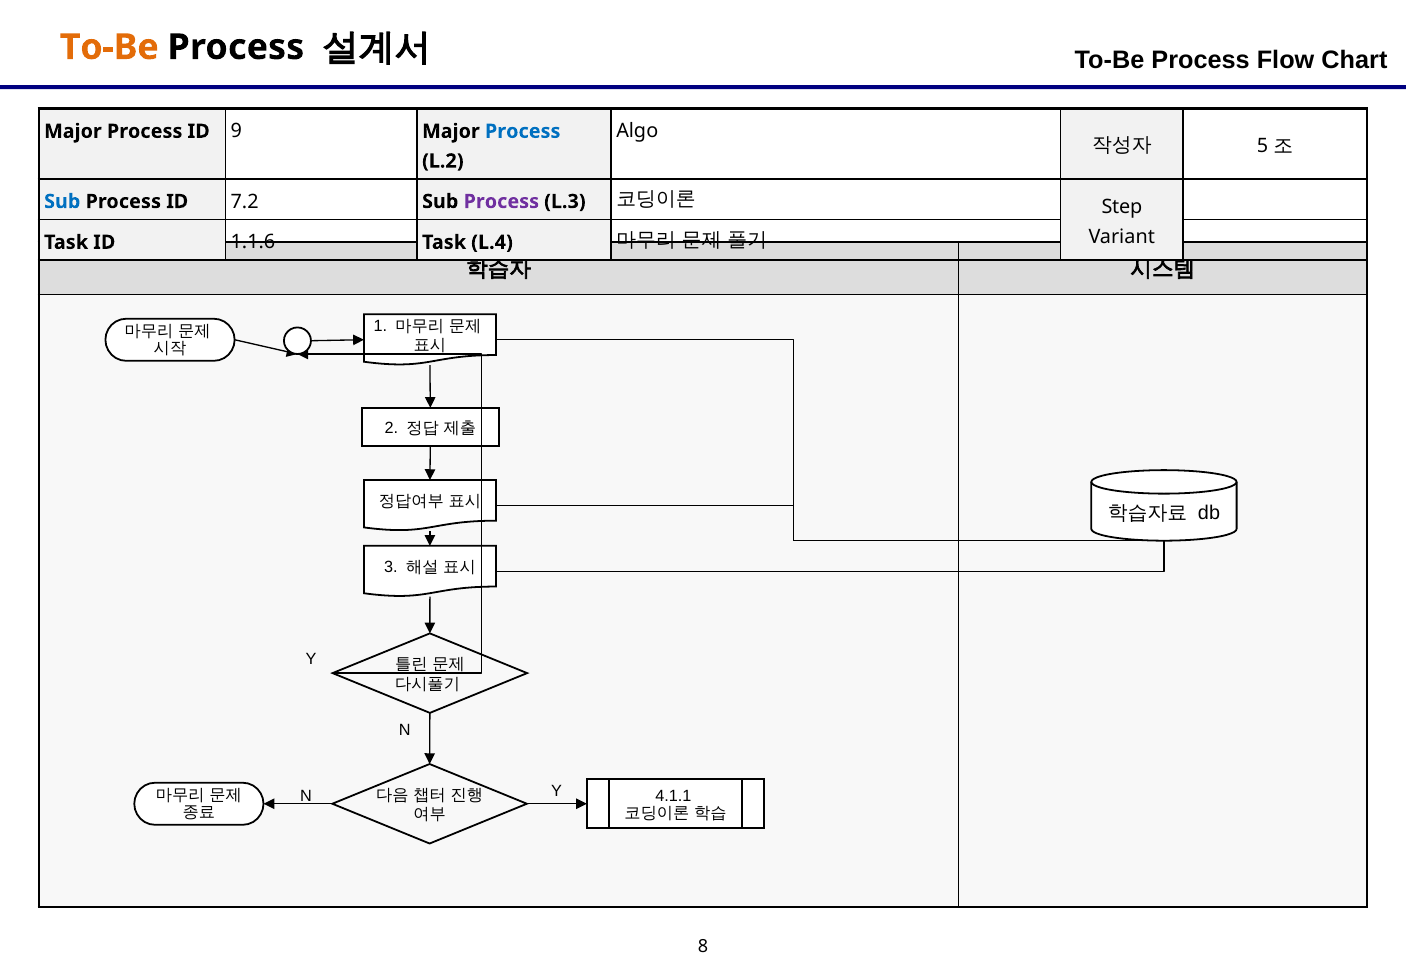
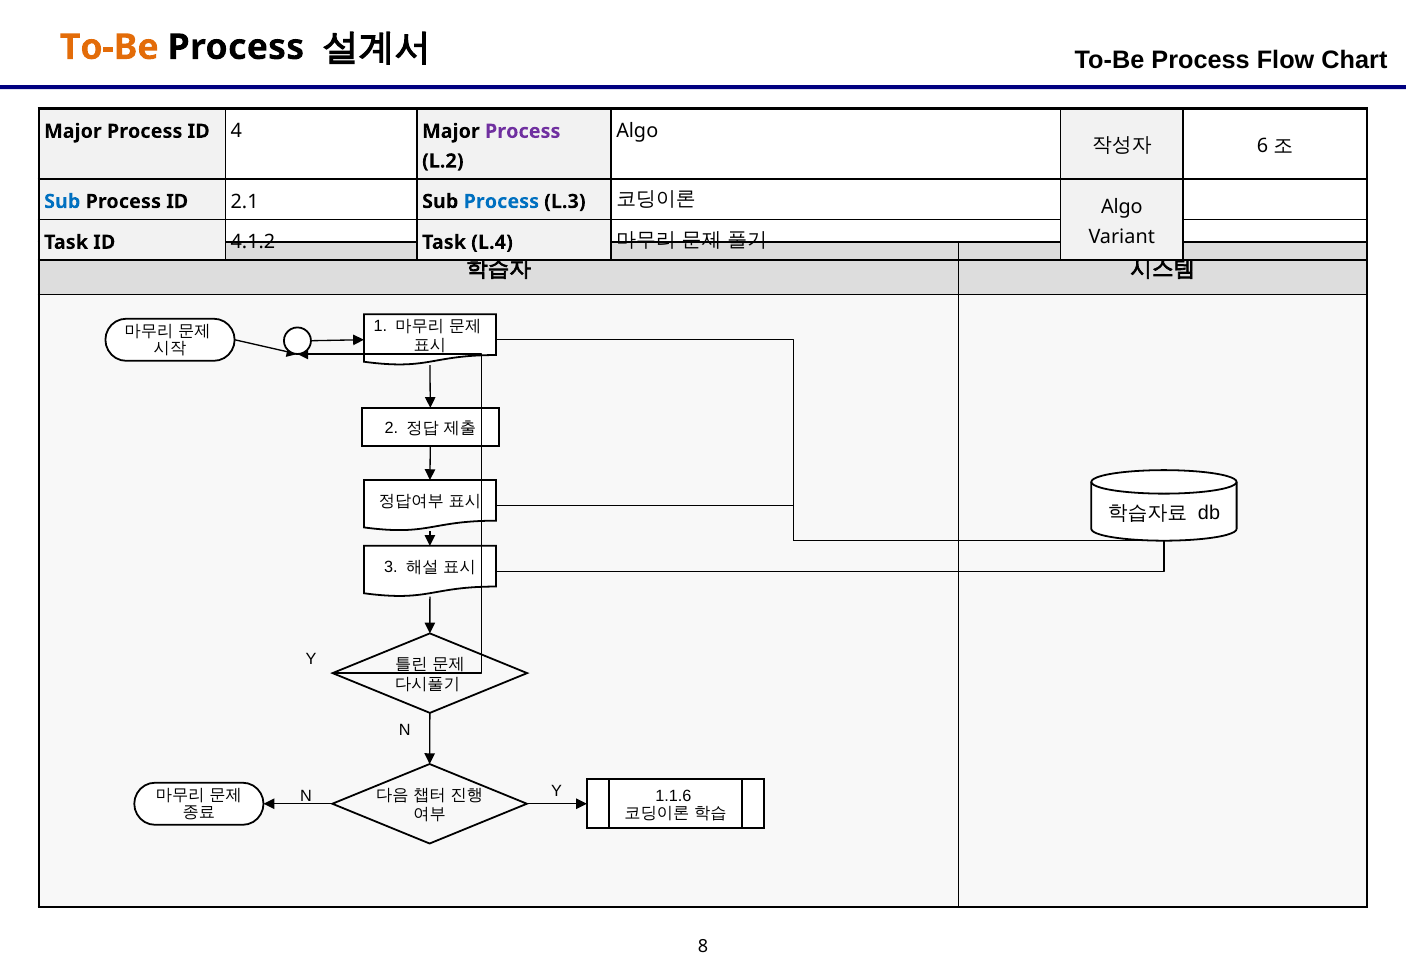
9: 9 -> 4 (236, 131)
Process colour: blue -> purple (523, 131)
5: 5 -> 6 (1263, 146)
7.2: 7.2 -> 2.1 (245, 201)
Process colour: purple -> blue (501, 201)
Step: Step -> Algo (1122, 207)
1.1.6: 1.1.6 -> 4.1.2 (253, 242)
4.1.1: 4.1.1 -> 1.1.6 (673, 796)
